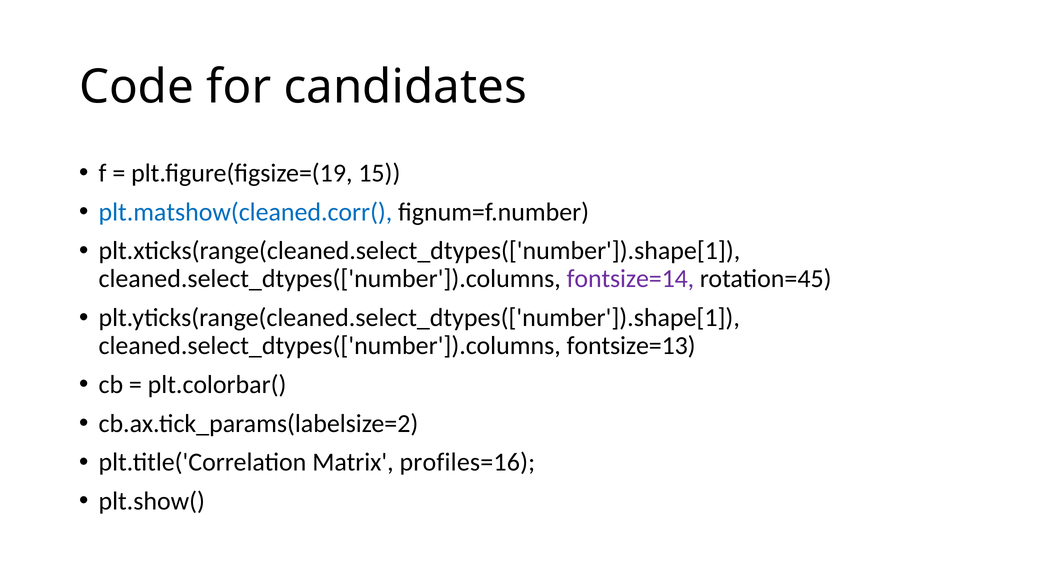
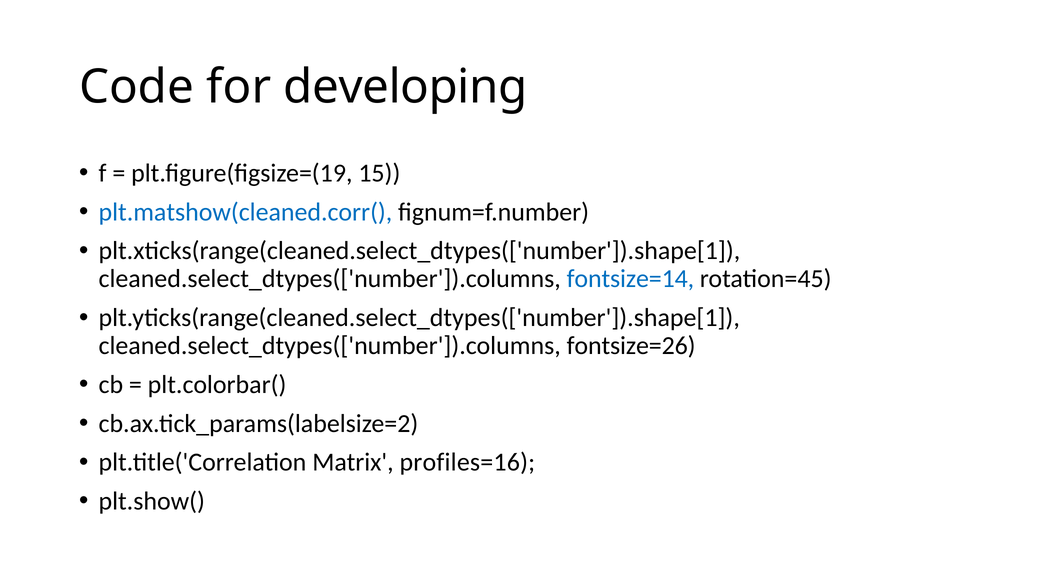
candidates: candidates -> developing (405, 87)
fontsize=14 colour: purple -> blue (630, 279)
fontsize=13: fontsize=13 -> fontsize=26 (631, 346)
